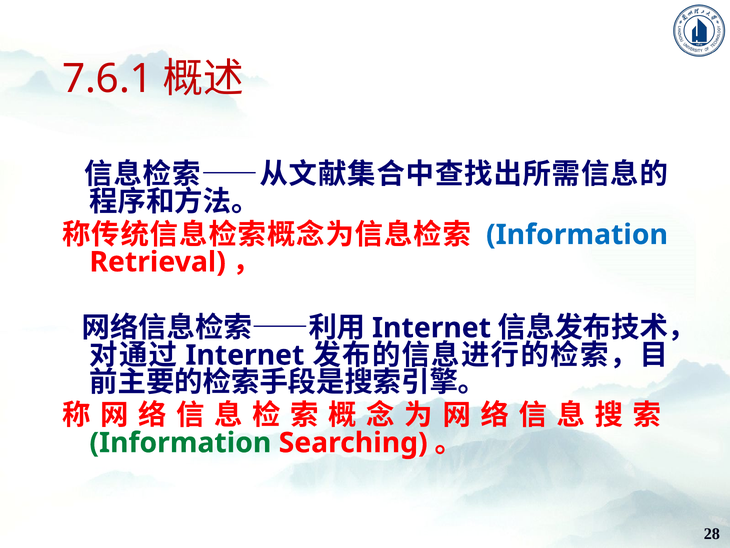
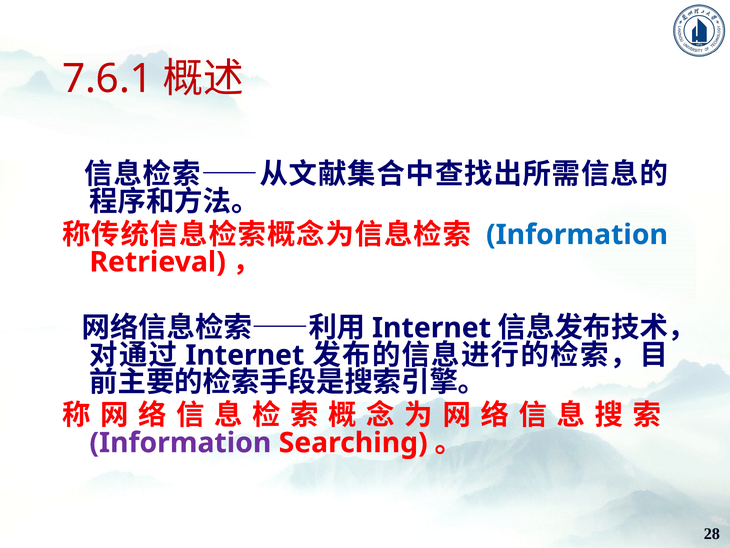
Information colour: green -> purple (180, 442)
